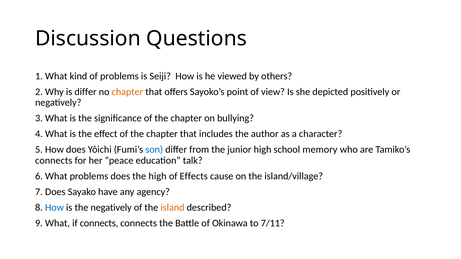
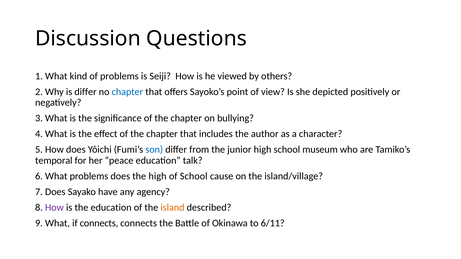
chapter colour: orange -> blue (127, 92)
memory: memory -> museum (320, 150)
connects: connects -> temporal (54, 161)
of Effects: Effects -> School (194, 176)
How colour: blue -> purple (54, 208)
the negatively: negatively -> education (111, 208)
7/11: 7/11 -> 6/11 (273, 223)
